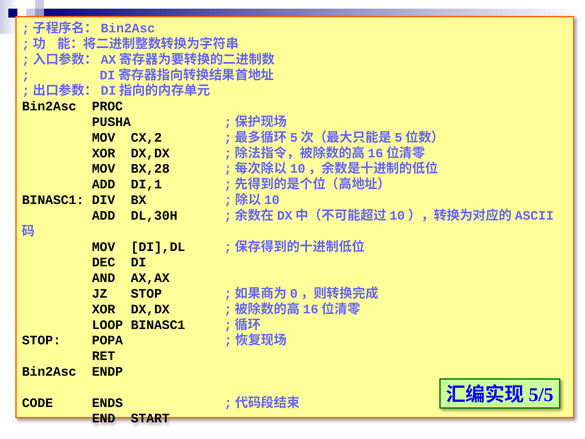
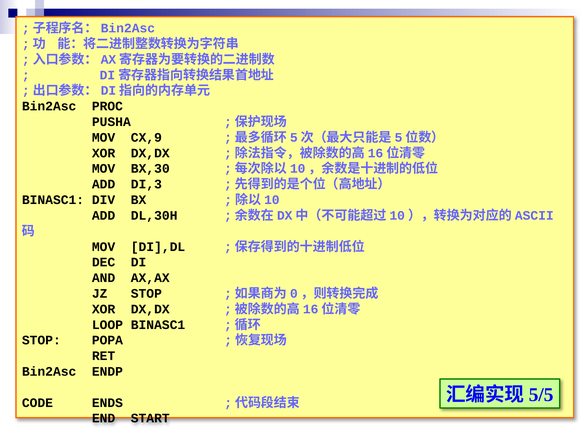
CX,2: CX,2 -> CX,9 (146, 137)
BX,28: BX,28 -> BX,30 (150, 169)
DI,1: DI,1 -> DI,3 (146, 184)
